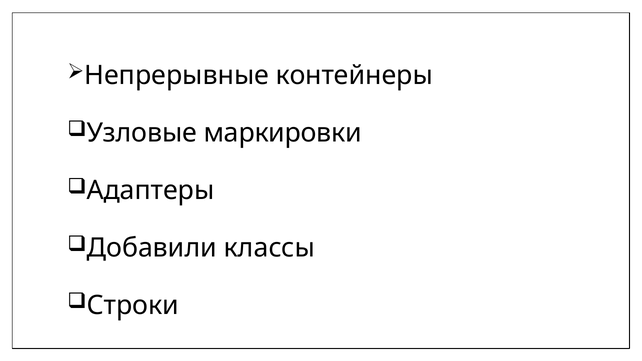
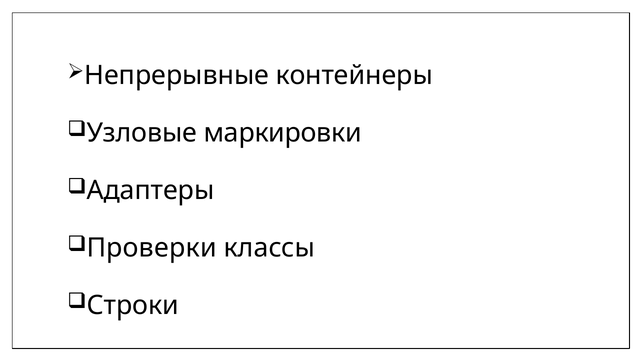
Добавили: Добавили -> Проверки (152, 248)
